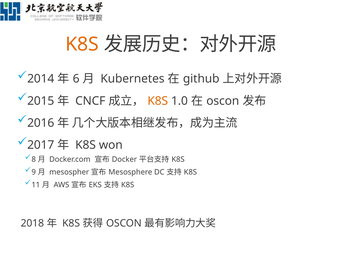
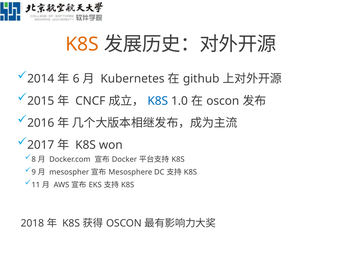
K8S colour: orange -> blue (158, 101)
